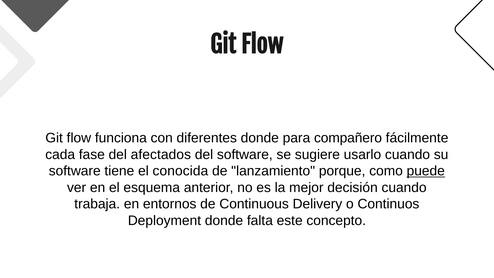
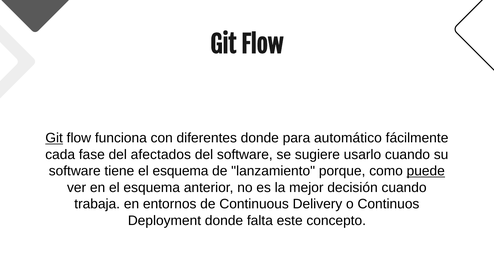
Git underline: none -> present (54, 138)
compañero: compañero -> automático (348, 138)
tiene el conocida: conocida -> esquema (181, 171)
